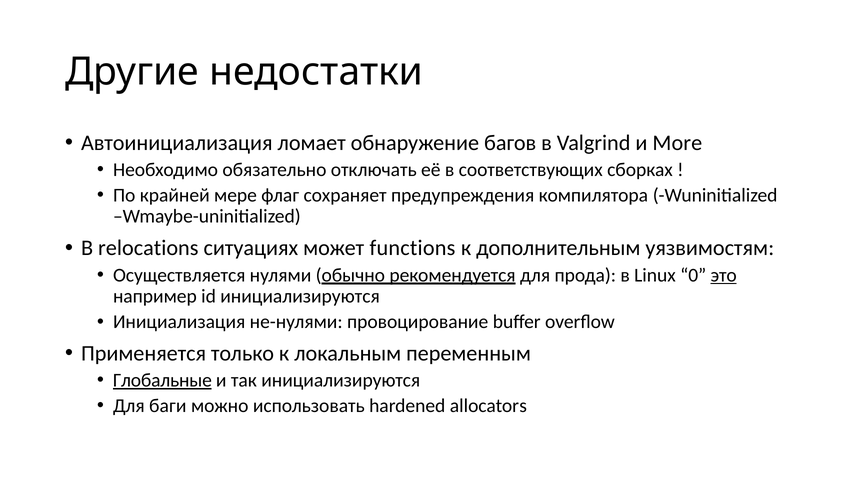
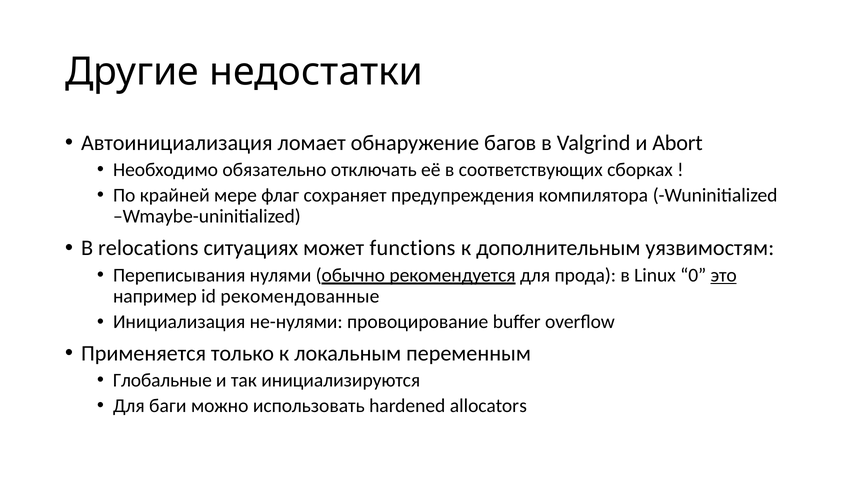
More: More -> Abort (677, 143)
Осуществляется: Осуществляется -> Переписывания (179, 275)
id инициализируются: инициализируются -> рекомендованные (300, 296)
Глобальные underline: present -> none (162, 380)
